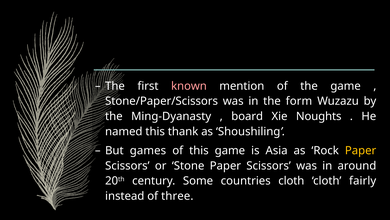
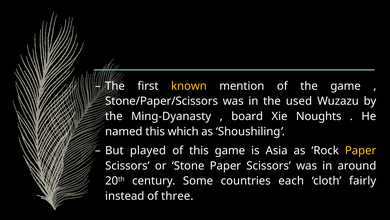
known colour: pink -> yellow (189, 86)
form: form -> used (299, 101)
thank: thank -> which (183, 131)
games: games -> played (148, 150)
countries cloth: cloth -> each (291, 180)
